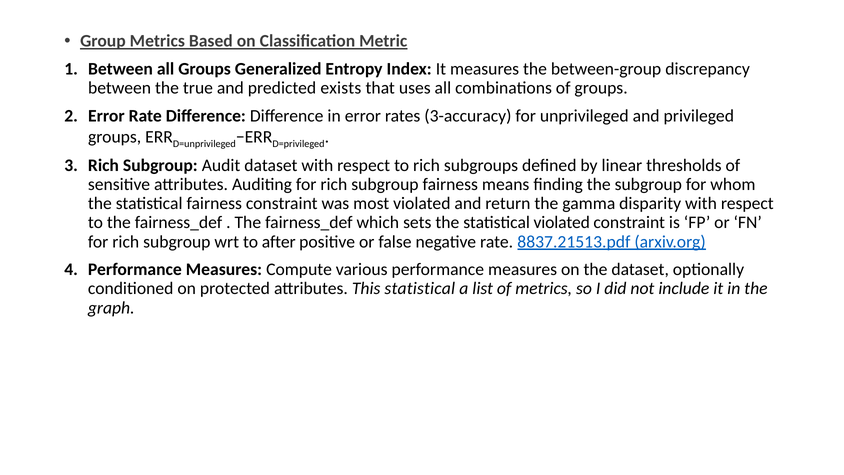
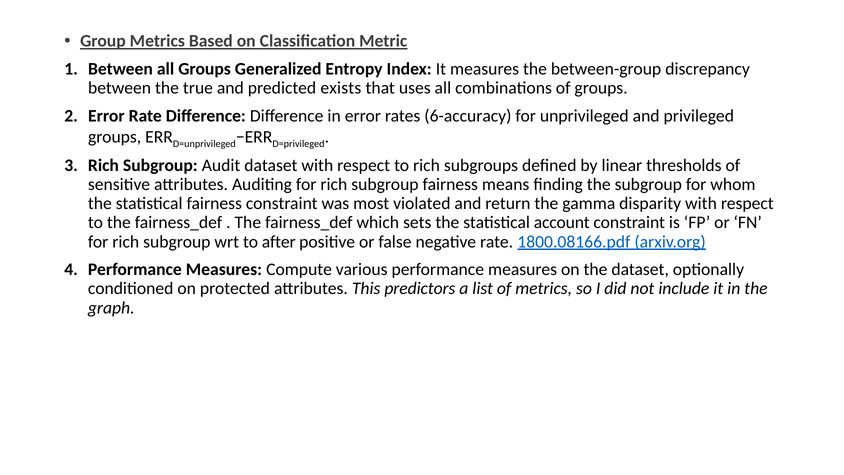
3-accuracy: 3-accuracy -> 6-accuracy (468, 116)
statistical violated: violated -> account (562, 222)
8837.21513.pdf: 8837.21513.pdf -> 1800.08166.pdf (574, 242)
This statistical: statistical -> predictors (420, 289)
